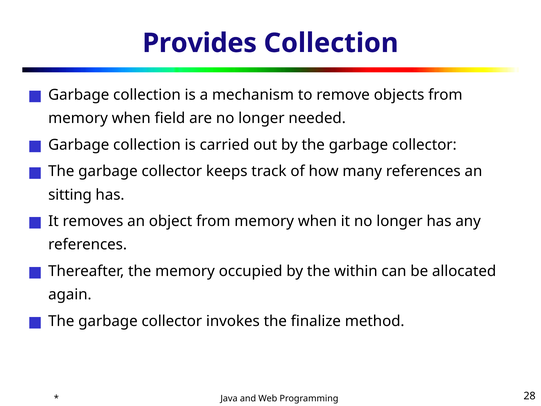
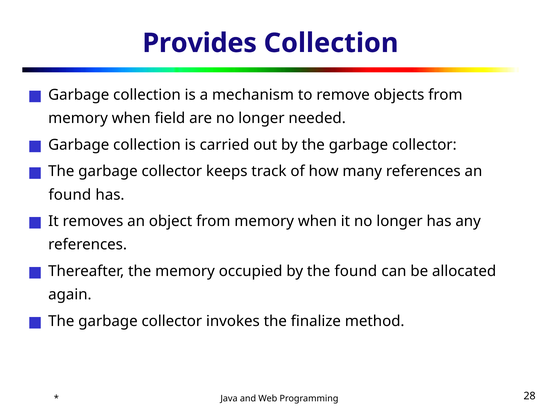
sitting: sitting -> found (70, 195)
the within: within -> found (356, 271)
